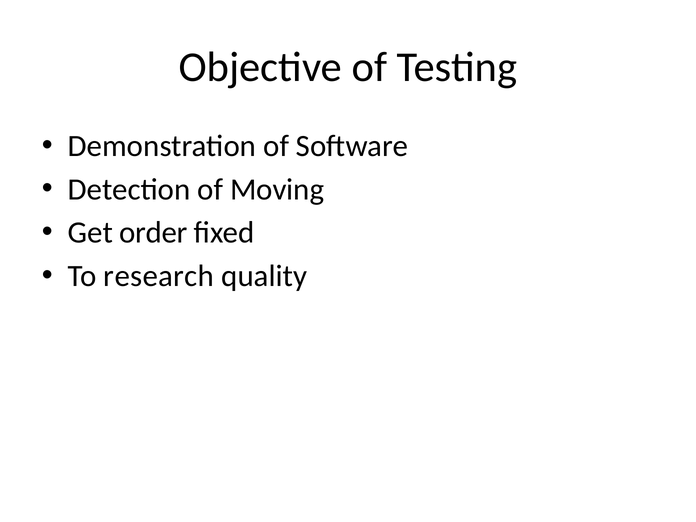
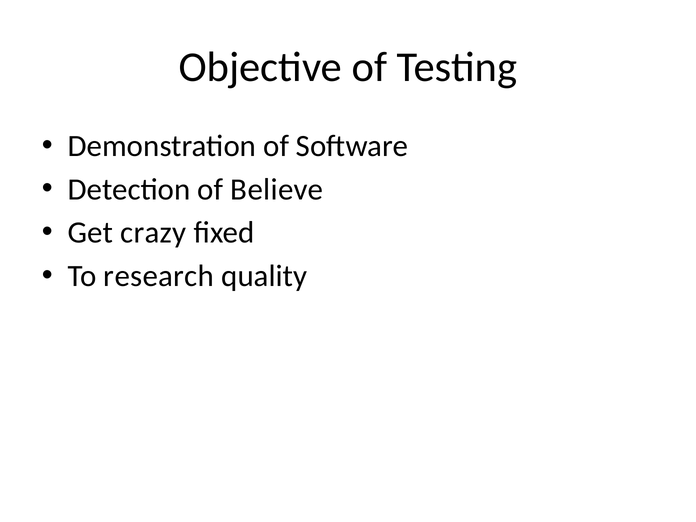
Moving: Moving -> Believe (277, 189)
order: order -> crazy (153, 233)
